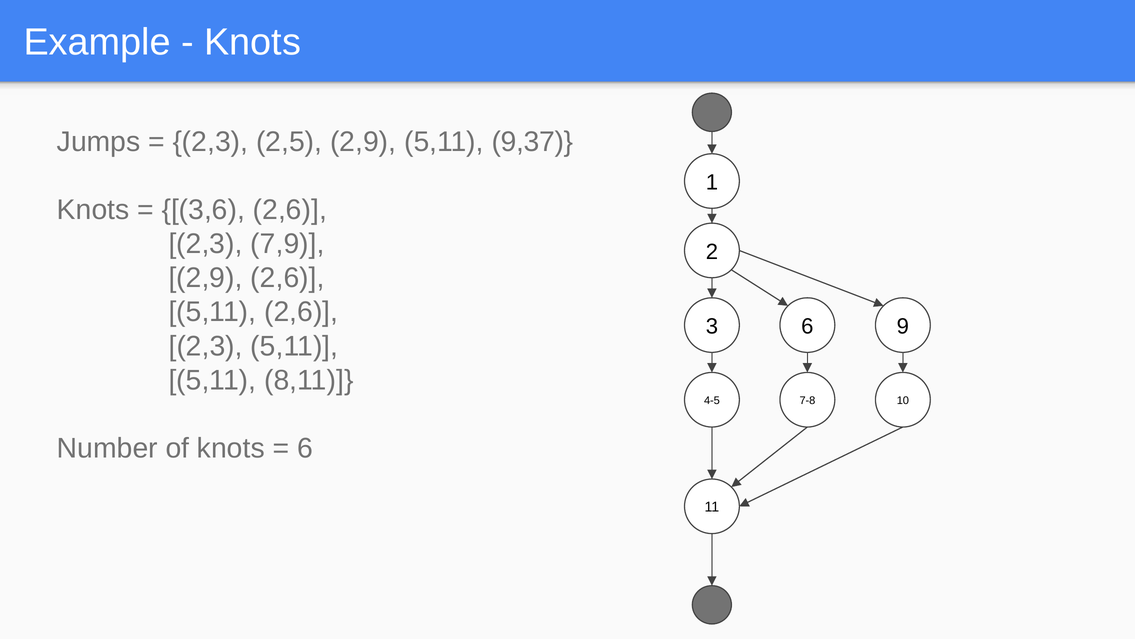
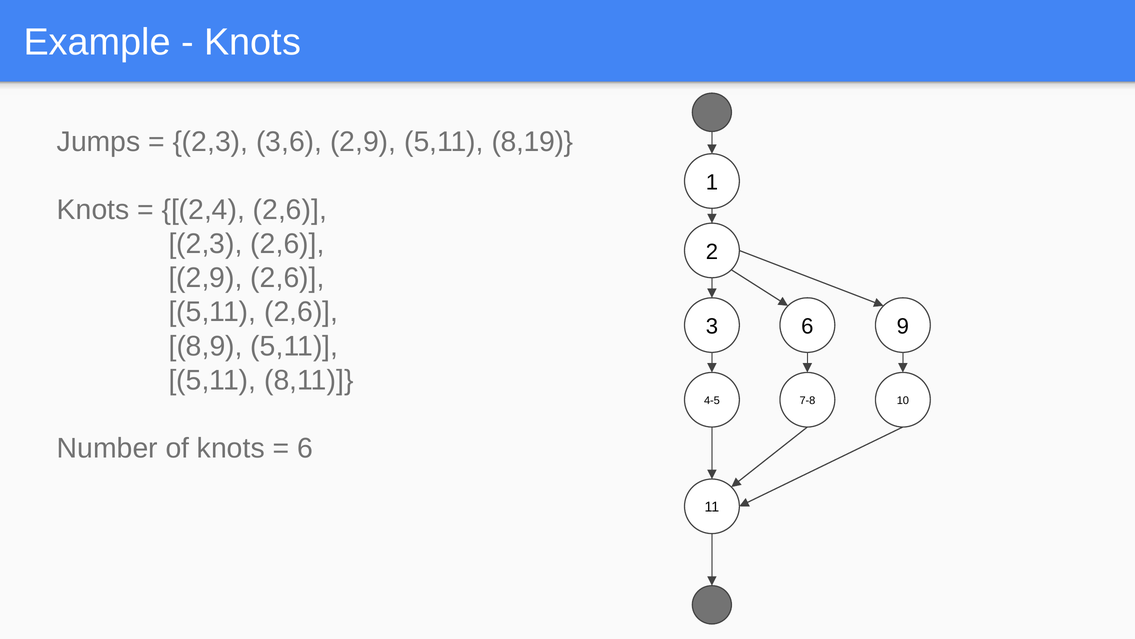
2,5: 2,5 -> 3,6 (289, 142)
9,37: 9,37 -> 8,19 (532, 142)
3,6: 3,6 -> 2,4 (203, 210)
2,3 7,9: 7,9 -> 2,6 (287, 244)
2,3: 2,3 -> 8,9 (206, 346)
